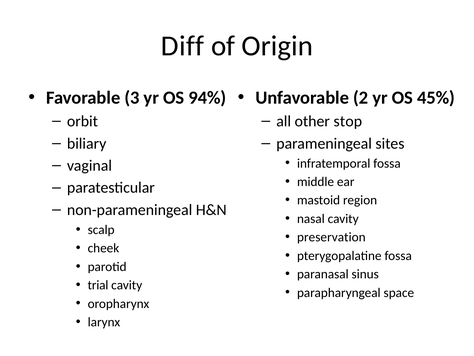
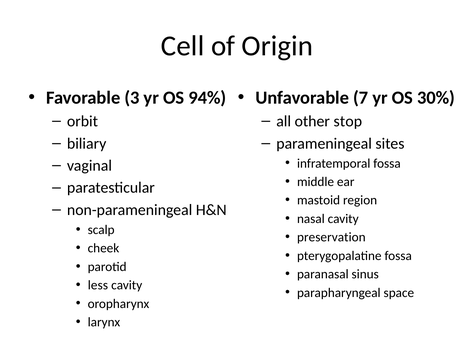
Diff: Diff -> Cell (183, 46)
2: 2 -> 7 (361, 98)
45%: 45% -> 30% (436, 98)
trial: trial -> less (98, 285)
